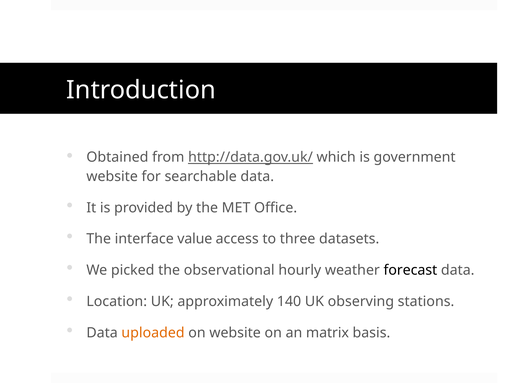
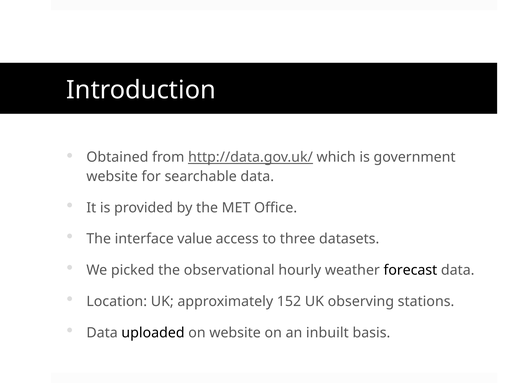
140: 140 -> 152 (289, 301)
uploaded colour: orange -> black (153, 332)
matrix: matrix -> inbuilt (327, 332)
